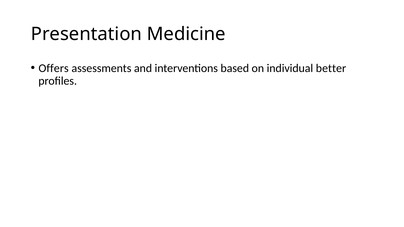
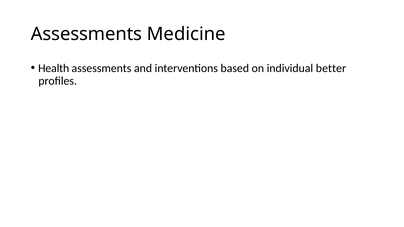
Presentation: Presentation -> Assessments (86, 34)
Offers: Offers -> Health (54, 68)
